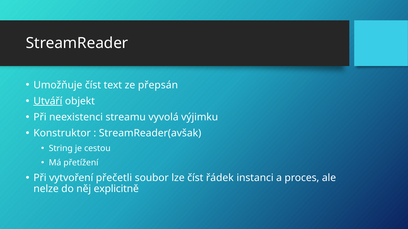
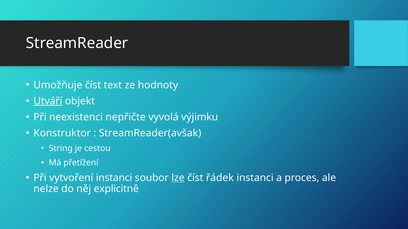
přepsán: přepsán -> hodnoty (158, 85)
streamu: streamu -> nepřičte (126, 117)
vytvoření přečetli: přečetli -> instanci (114, 178)
lze underline: none -> present (178, 178)
